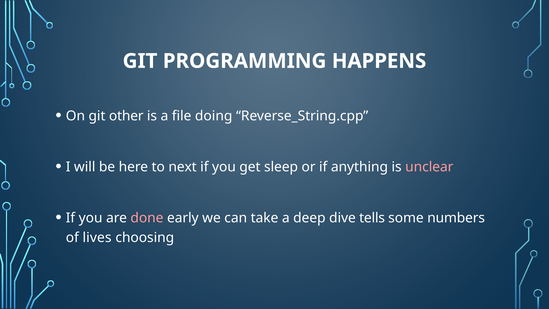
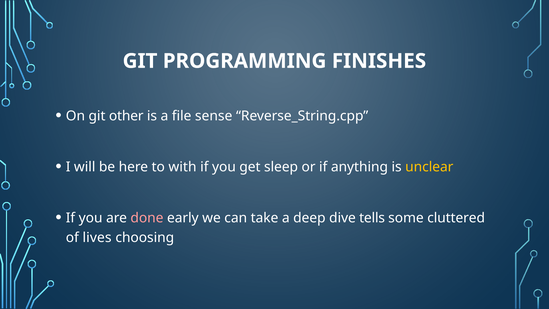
HAPPENS: HAPPENS -> FINISHES (379, 61)
doing: doing -> sense (214, 116)
next: next -> with (182, 167)
unclear colour: pink -> yellow (429, 167)
numbers: numbers -> cluttered (456, 218)
